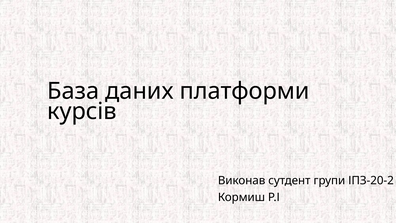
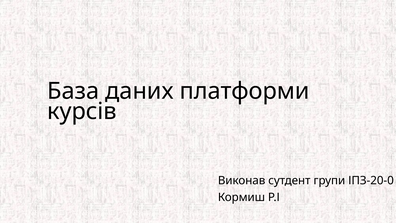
ІПЗ-20-2: ІПЗ-20-2 -> ІПЗ-20-0 (371, 180)
